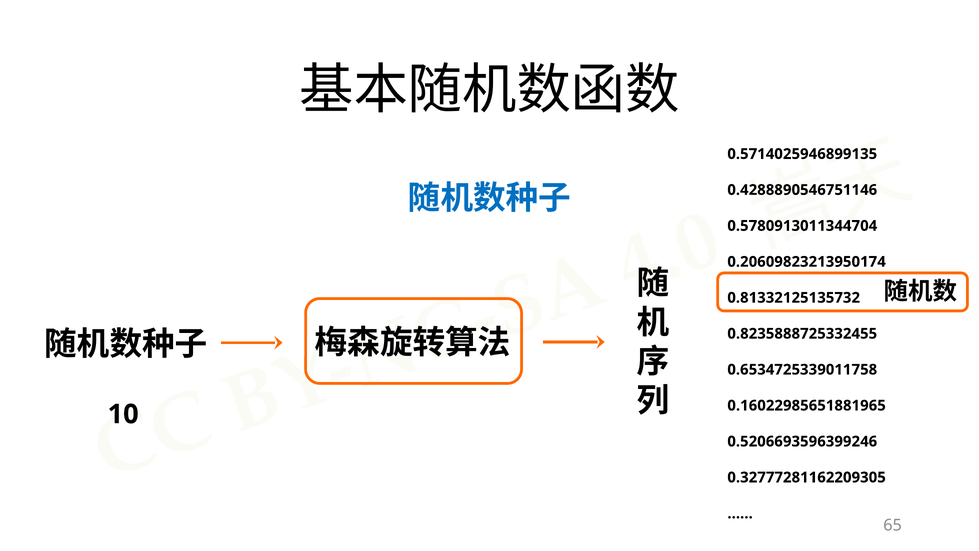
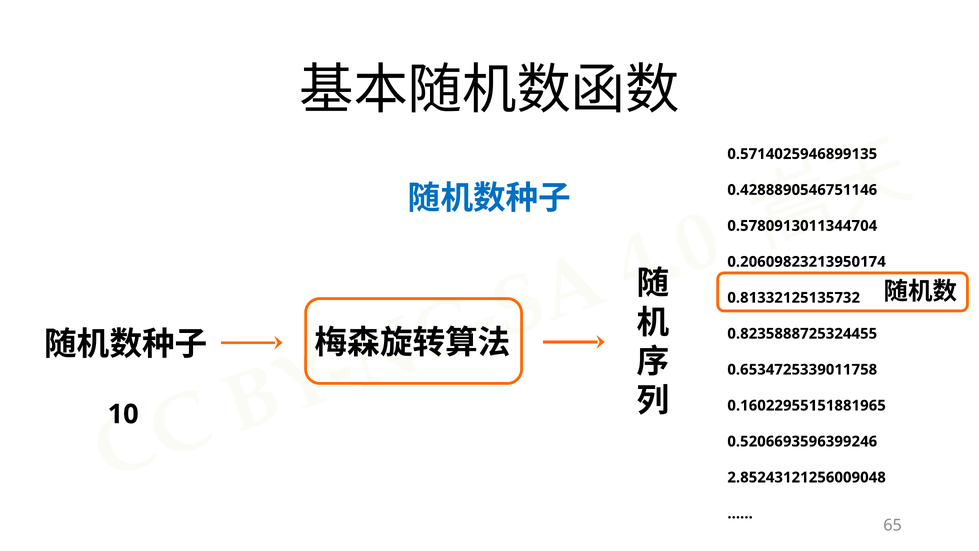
0.8235888725332455: 0.8235888725332455 -> 0.8235888725324455 (802, 334)
0.16022985651881965: 0.16022985651881965 -> 0.16022955151881965 (807, 405)
0.32777281162209305: 0.32777281162209305 -> 2.85243121256009048 (807, 477)
